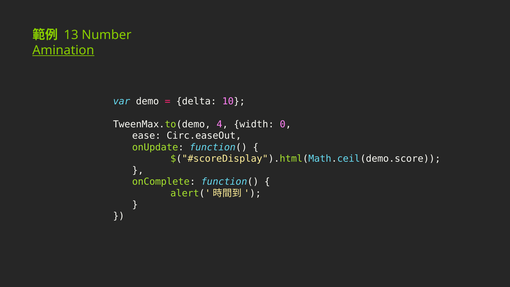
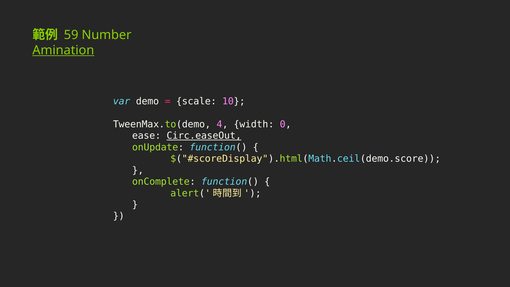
13: 13 -> 59 (71, 35)
delta: delta -> scale (196, 101)
Circ.easeOut underline: none -> present (204, 136)
